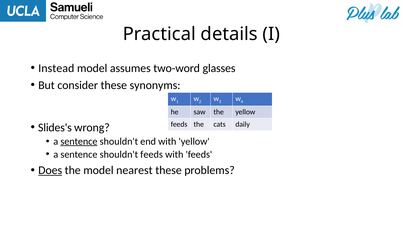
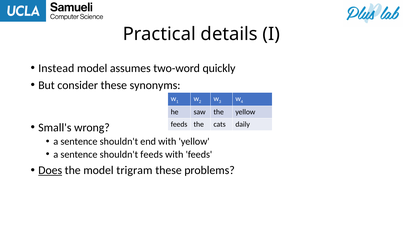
glasses: glasses -> quickly (219, 68)
Slides's: Slides's -> Small's (55, 127)
sentence underline: present -> none (79, 141)
nearest: nearest -> trigram (134, 170)
